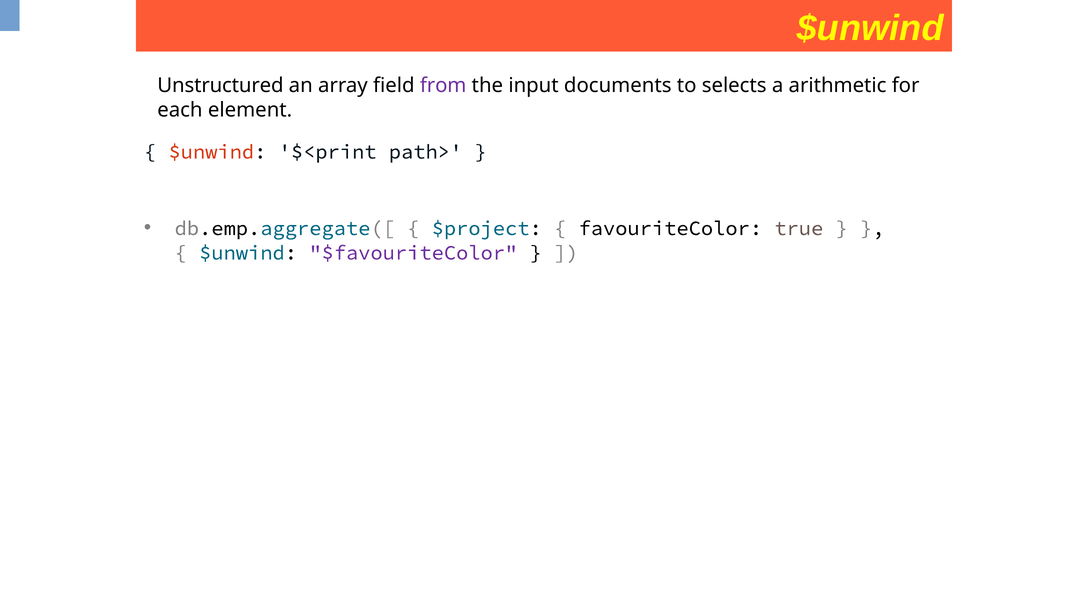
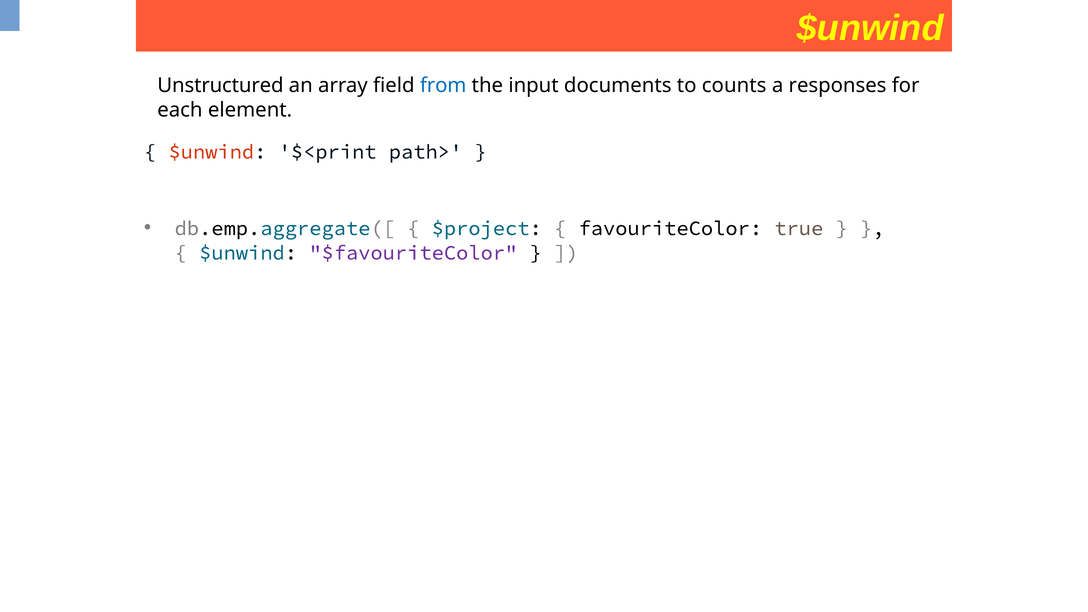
from colour: purple -> blue (443, 86)
selects: selects -> counts (734, 86)
arithmetic: arithmetic -> responses (838, 86)
